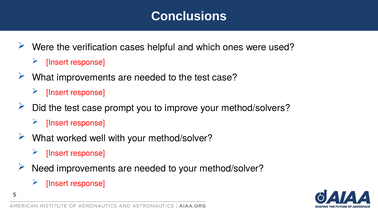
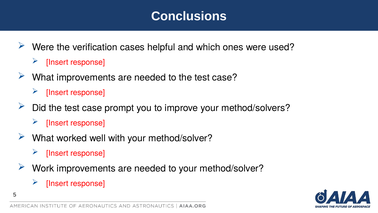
Need: Need -> Work (43, 168)
